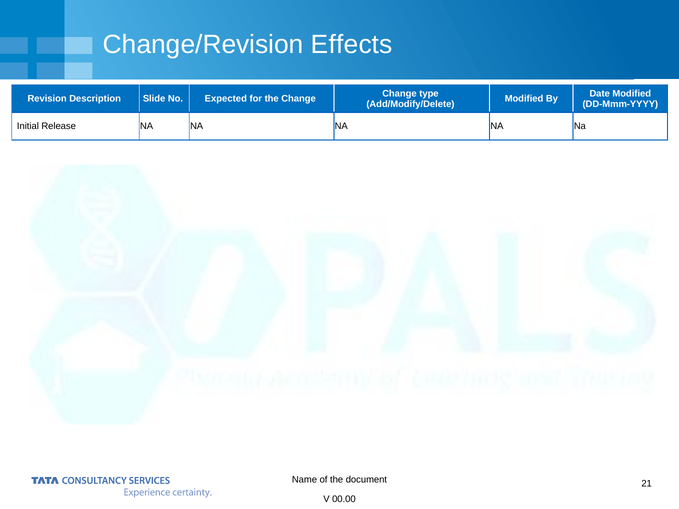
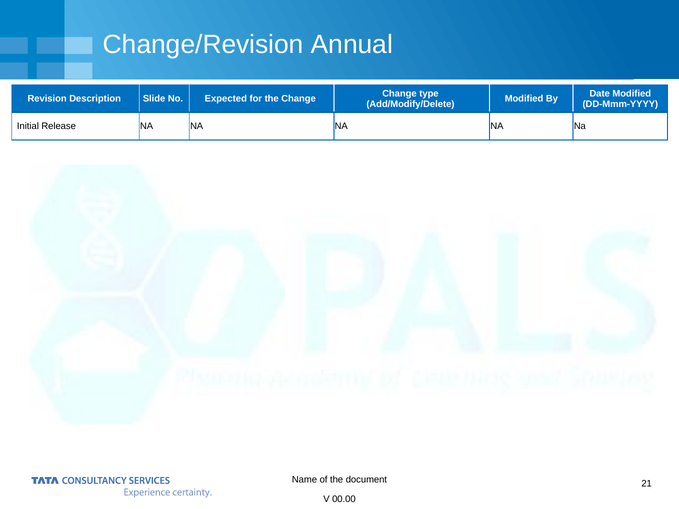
Effects: Effects -> Annual (352, 45)
